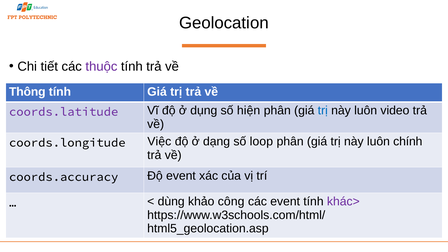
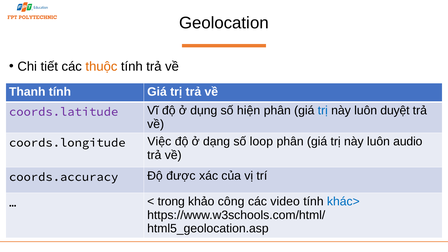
thuộc colour: purple -> orange (101, 66)
Thông: Thông -> Thanh (27, 92)
video: video -> duyệt (395, 111)
chính: chính -> audio (408, 142)
Độ event: event -> được (181, 176)
dùng: dùng -> trong (171, 202)
các event: event -> video (285, 202)
khác> colour: purple -> blue (343, 202)
